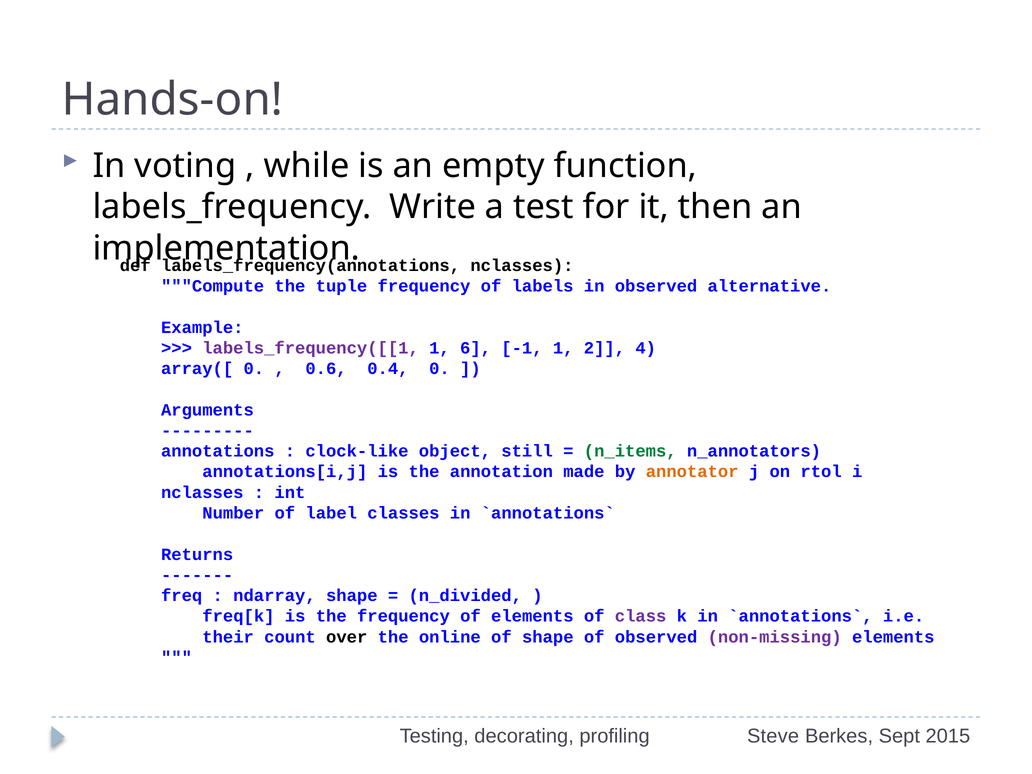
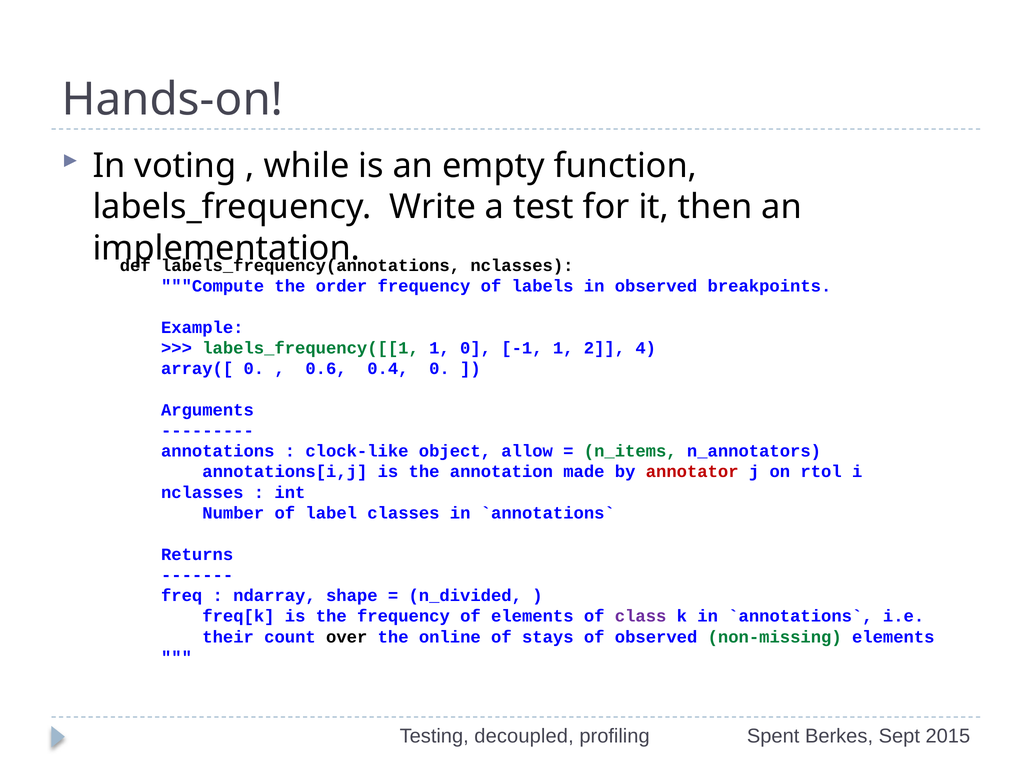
tuple: tuple -> order (342, 286)
alternative: alternative -> breakpoints (769, 286)
labels_frequency([[1 colour: purple -> green (311, 348)
1 6: 6 -> 0 (476, 348)
still: still -> allow (527, 451)
annotator colour: orange -> red (692, 472)
of shape: shape -> stays (548, 637)
non-missing colour: purple -> green (775, 637)
decorating: decorating -> decoupled (524, 736)
Steve: Steve -> Spent (773, 736)
